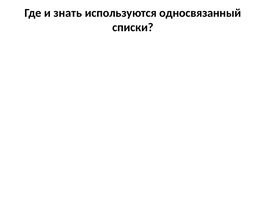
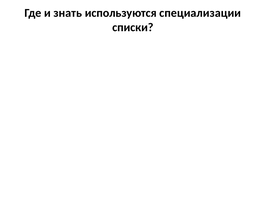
односвязанный: односвязанный -> специализации (200, 13)
